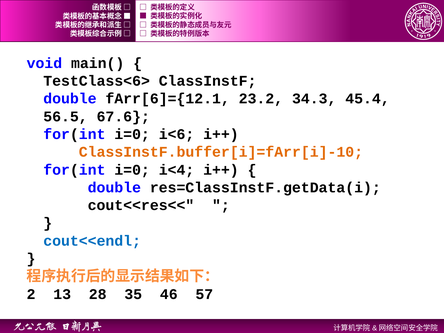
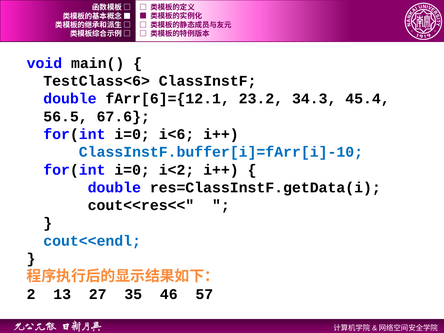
ClassInstF.buffer[i]=fArr[i]-10 colour: orange -> blue (221, 152)
i<4: i<4 -> i<2 (177, 170)
28: 28 -> 27 (98, 294)
